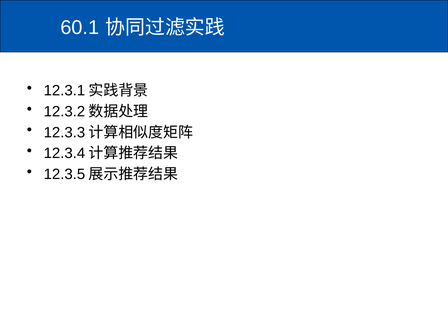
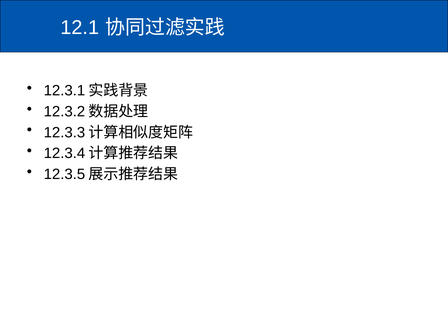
60.1: 60.1 -> 12.1 (80, 28)
